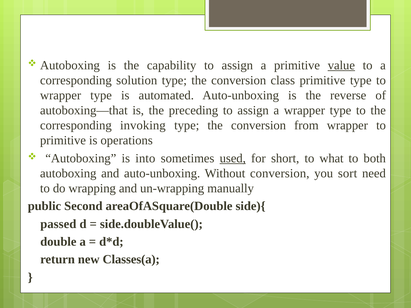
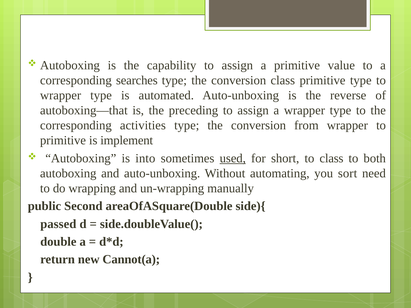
value underline: present -> none (341, 65)
solution: solution -> searches (137, 80)
invoking: invoking -> activities (143, 126)
operations: operations -> implement (127, 141)
to what: what -> class (331, 158)
Without conversion: conversion -> automating (280, 173)
Classes(a: Classes(a -> Cannot(a (131, 260)
